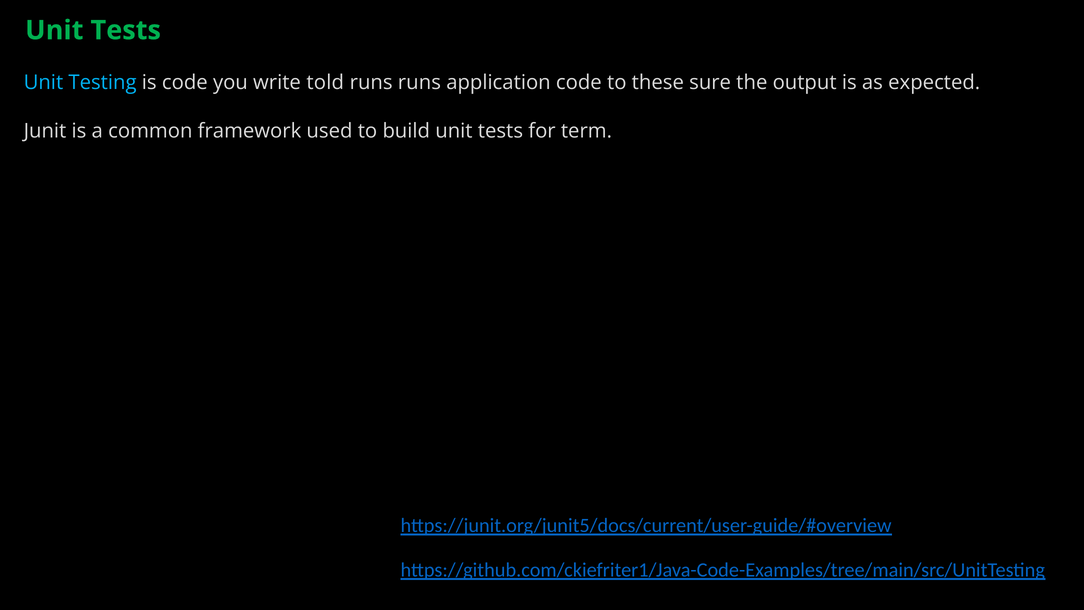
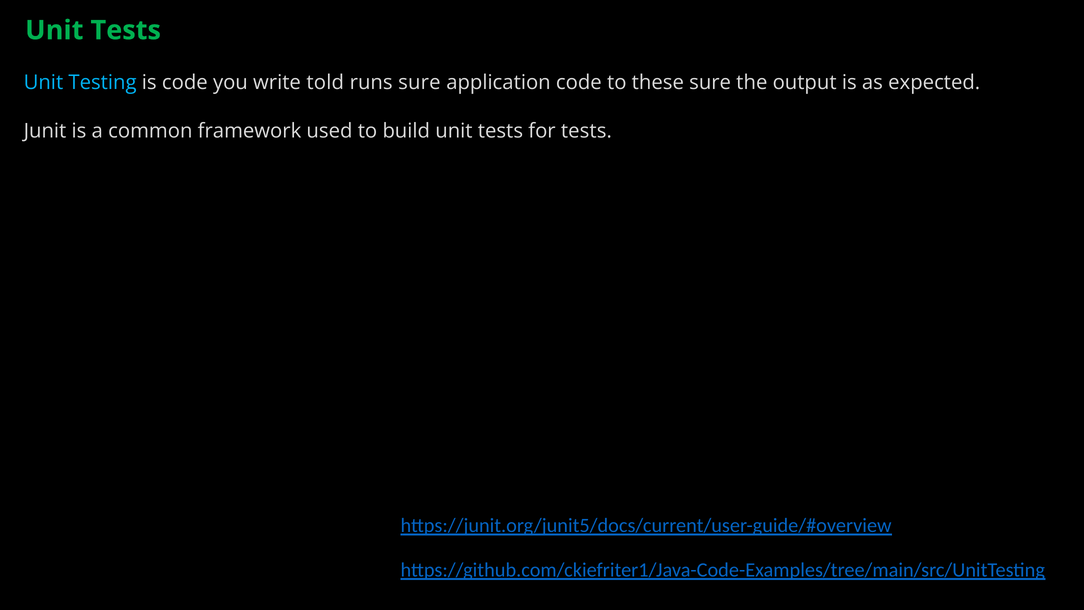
runs runs: runs -> sure (419, 82)
for term: term -> tests (586, 131)
